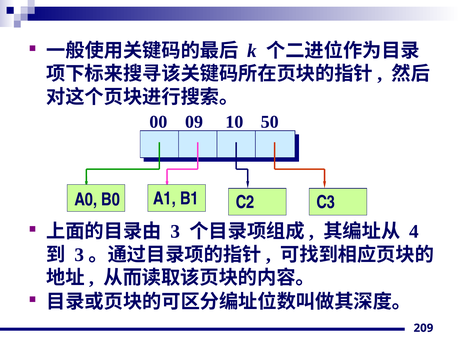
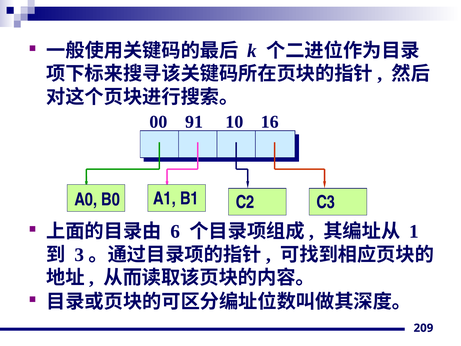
09: 09 -> 91 (194, 122)
50: 50 -> 16 (270, 122)
3: 3 -> 6 (175, 231)
4: 4 -> 1 (414, 231)
